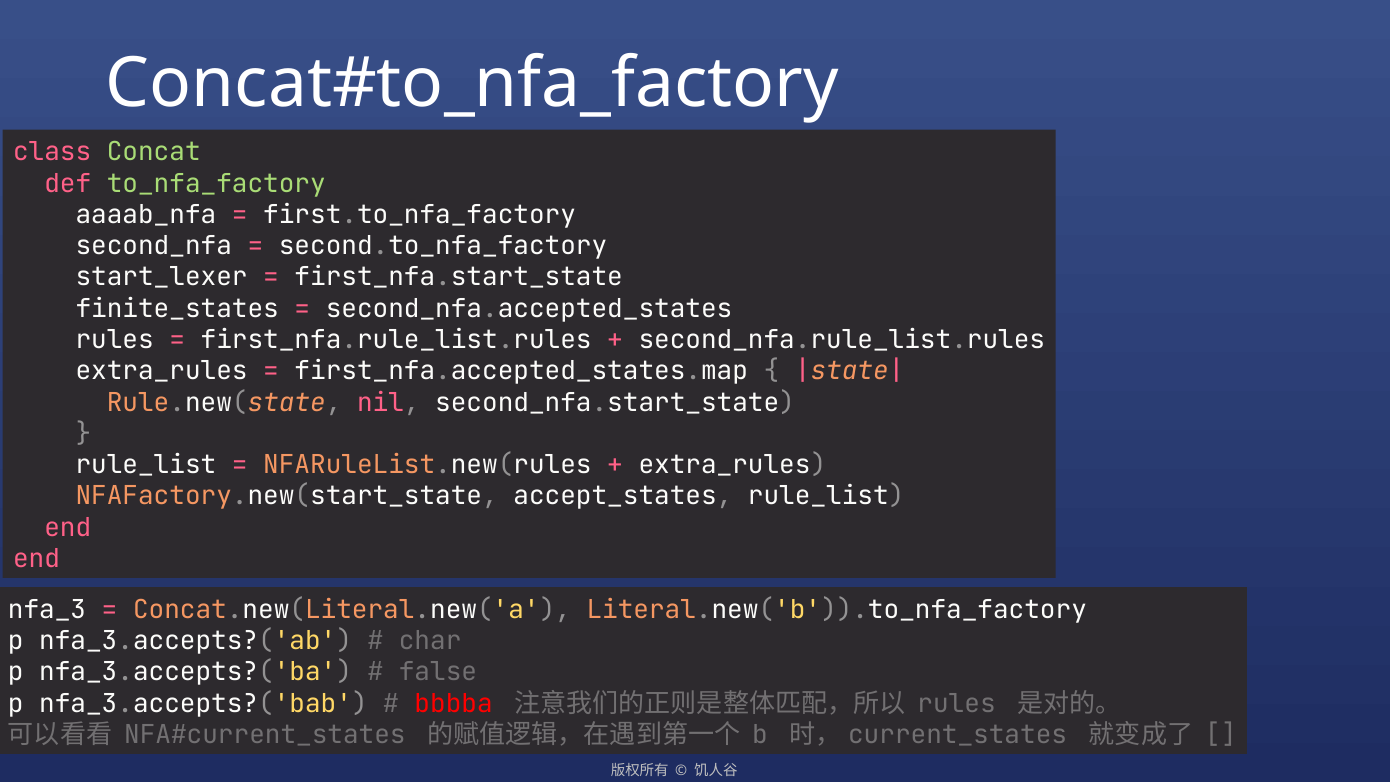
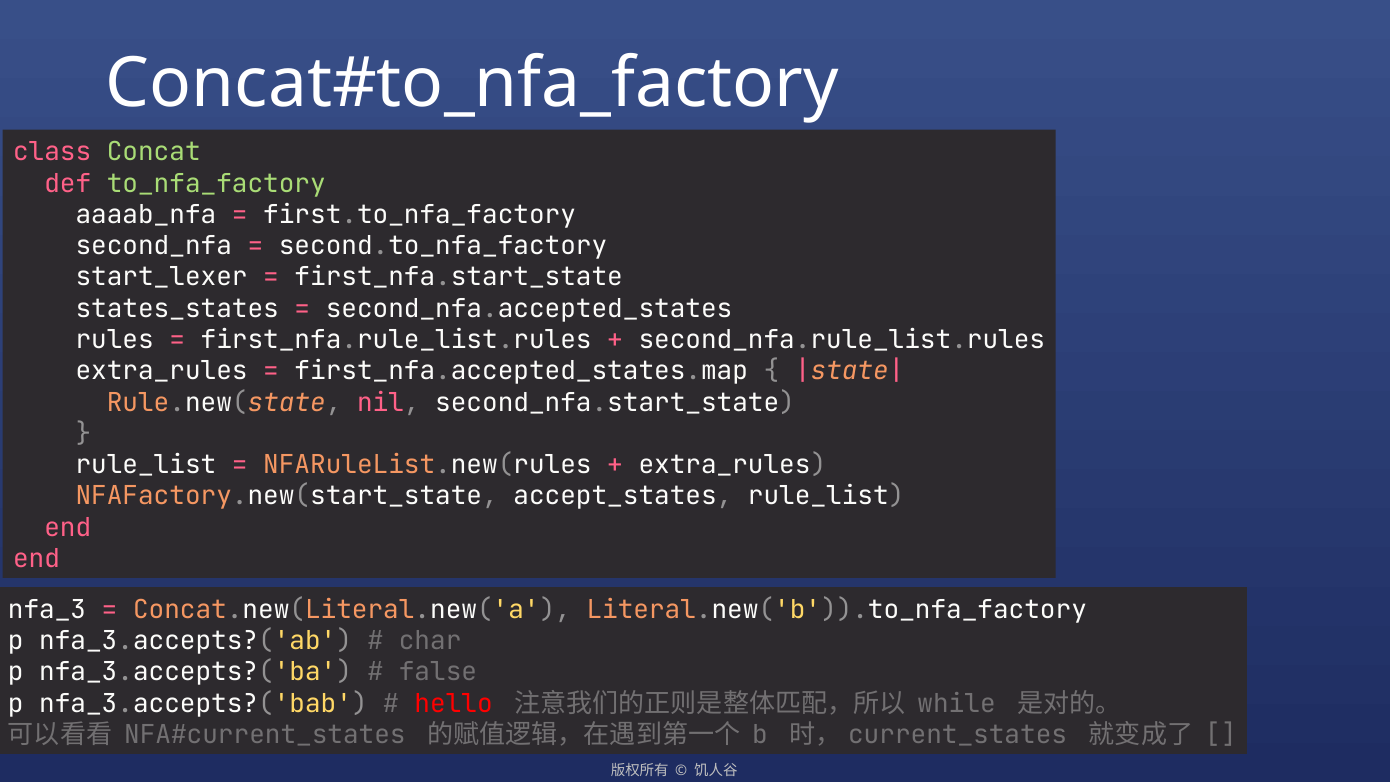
finite_states: finite_states -> states_states (177, 309)
bbbba: bbbba -> hello (454, 703)
rules: rules -> while (957, 703)
